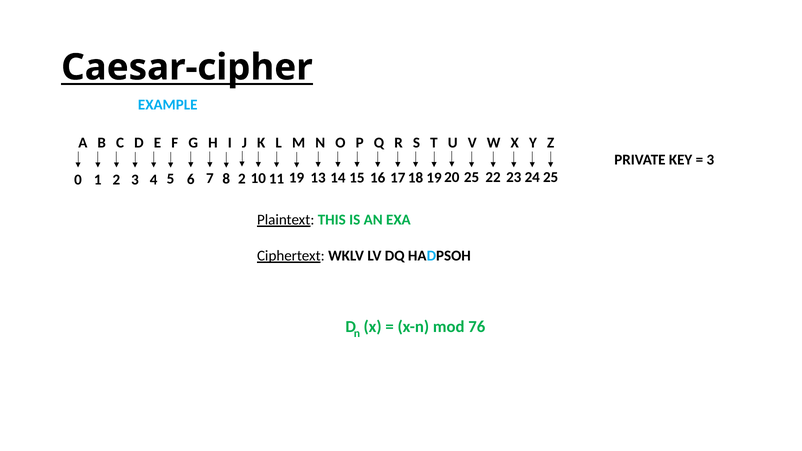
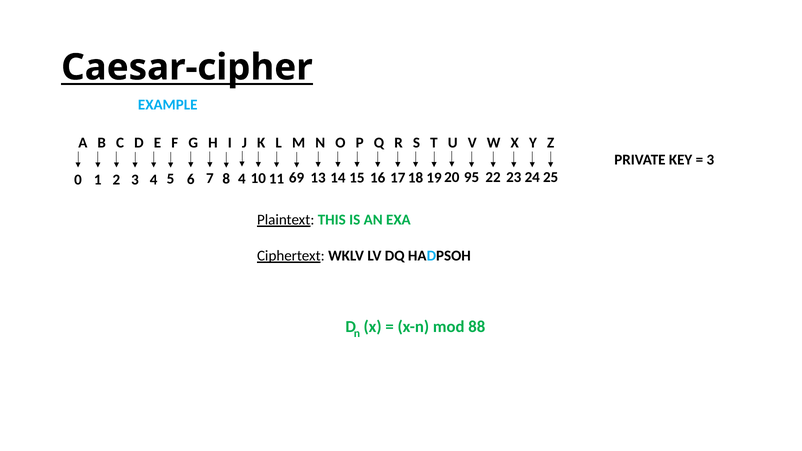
8 2: 2 -> 4 (242, 179)
19: 19 -> 69 (297, 178)
25: 25 -> 95 (472, 177)
76: 76 -> 88 (477, 327)
